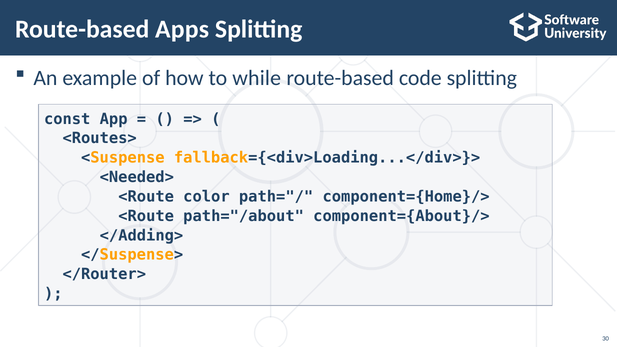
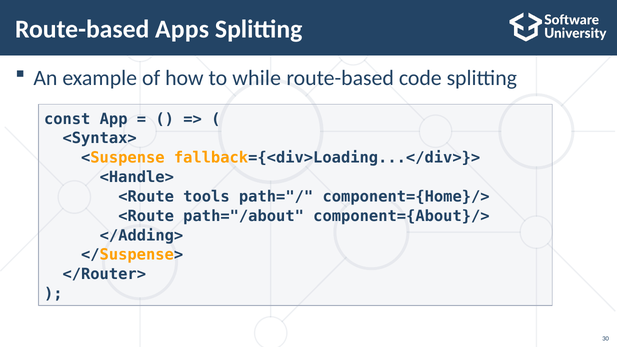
<Routes>: <Routes> -> <Syntax> (100, 138)
<Needed>: <Needed> -> <Handle> (137, 177)
color: color -> tools (206, 197)
